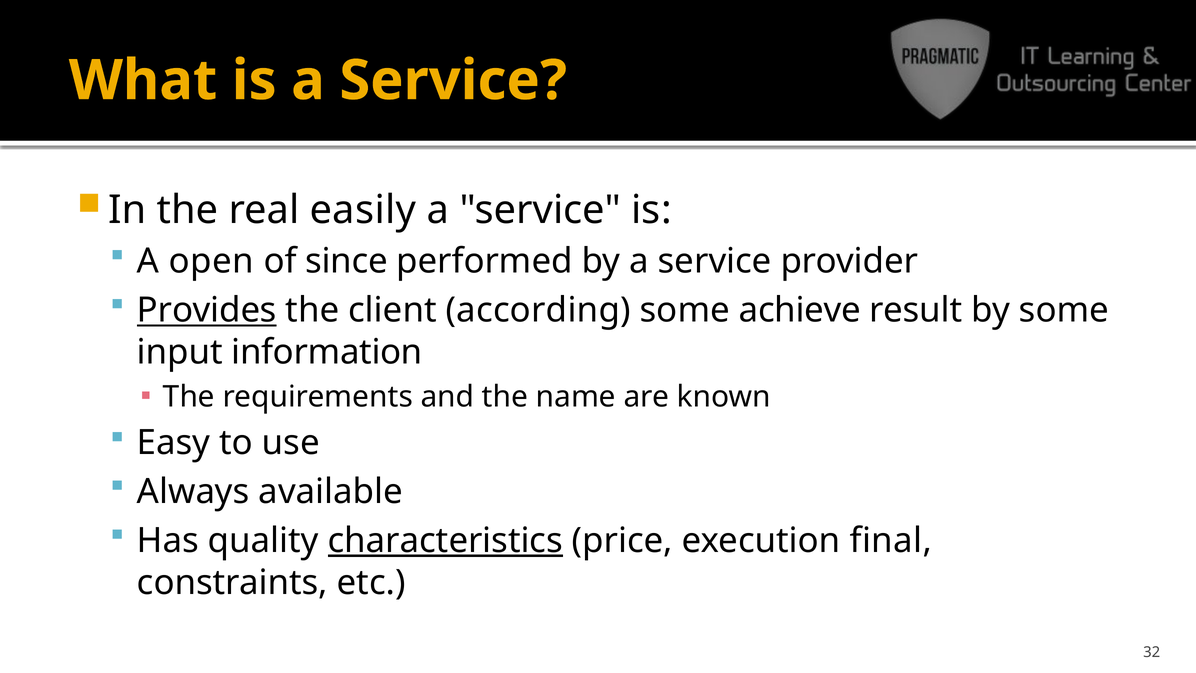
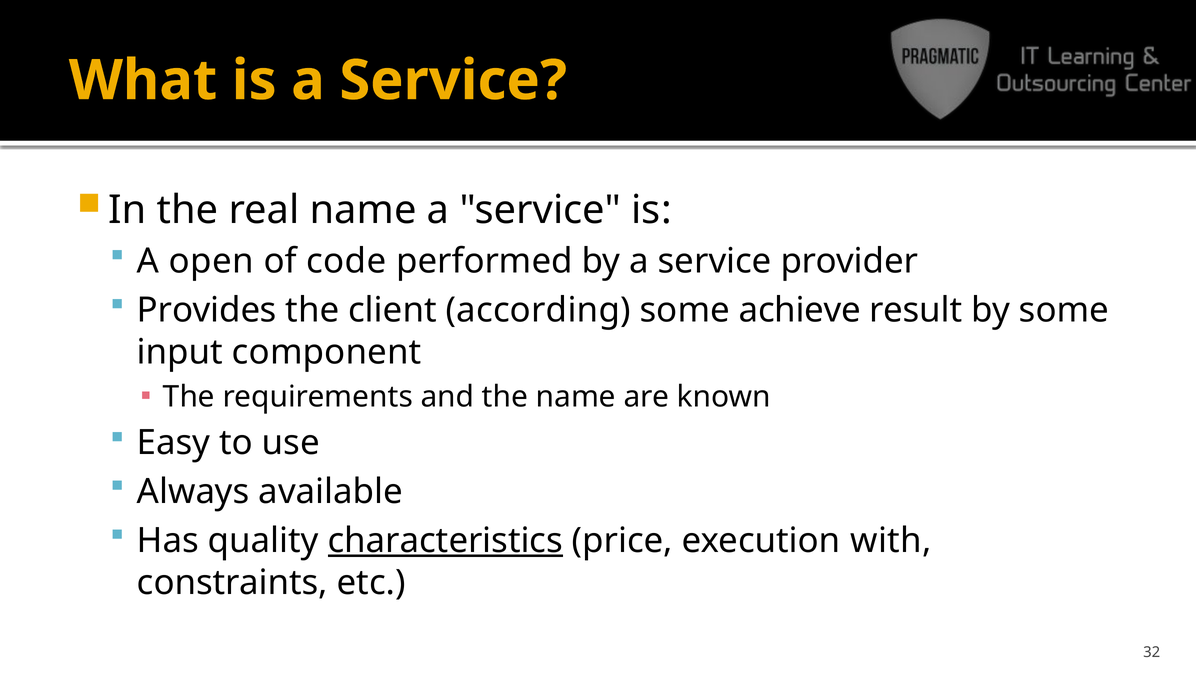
real easily: easily -> name (363, 210)
since: since -> code (346, 261)
Provides underline: present -> none (207, 310)
information: information -> component (327, 352)
final: final -> with (891, 541)
